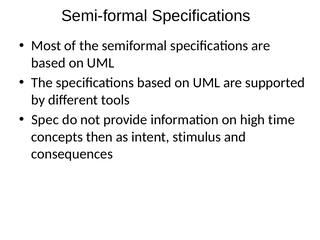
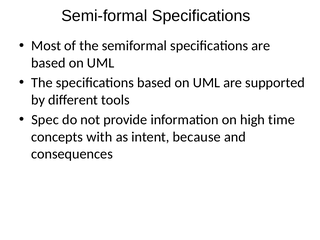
then: then -> with (99, 137)
stimulus: stimulus -> because (197, 137)
